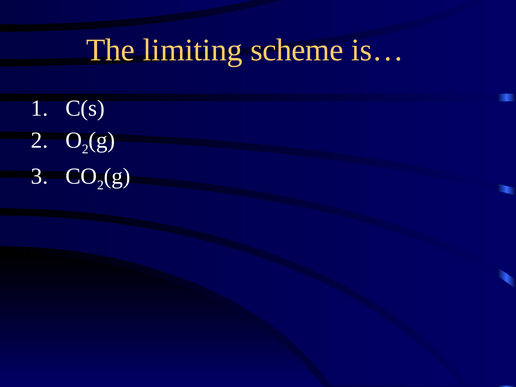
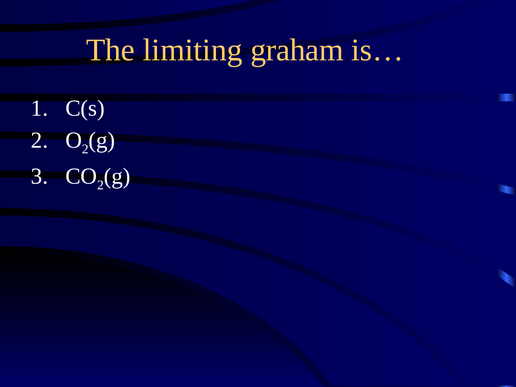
scheme: scheme -> graham (297, 50)
